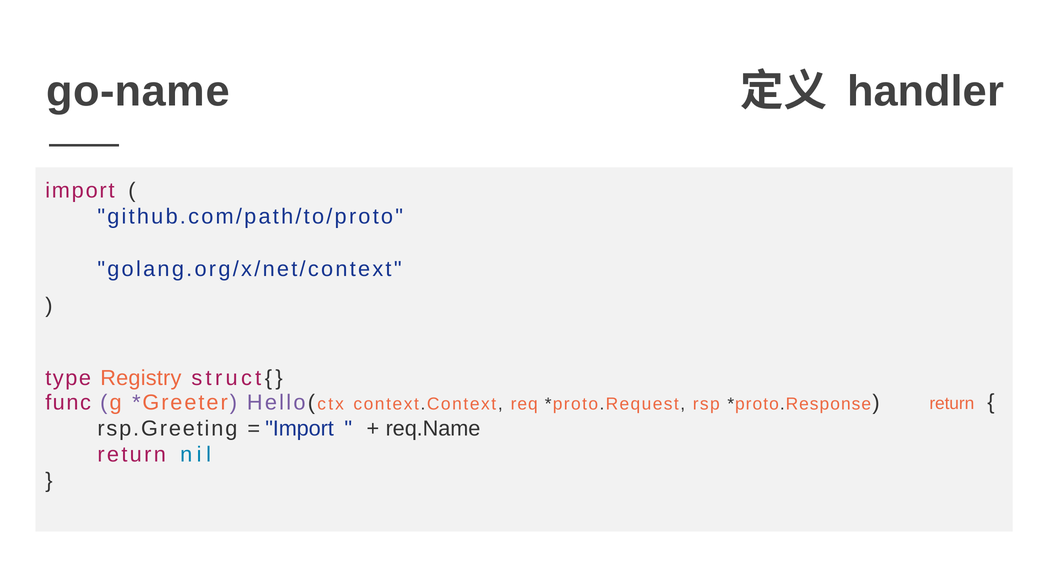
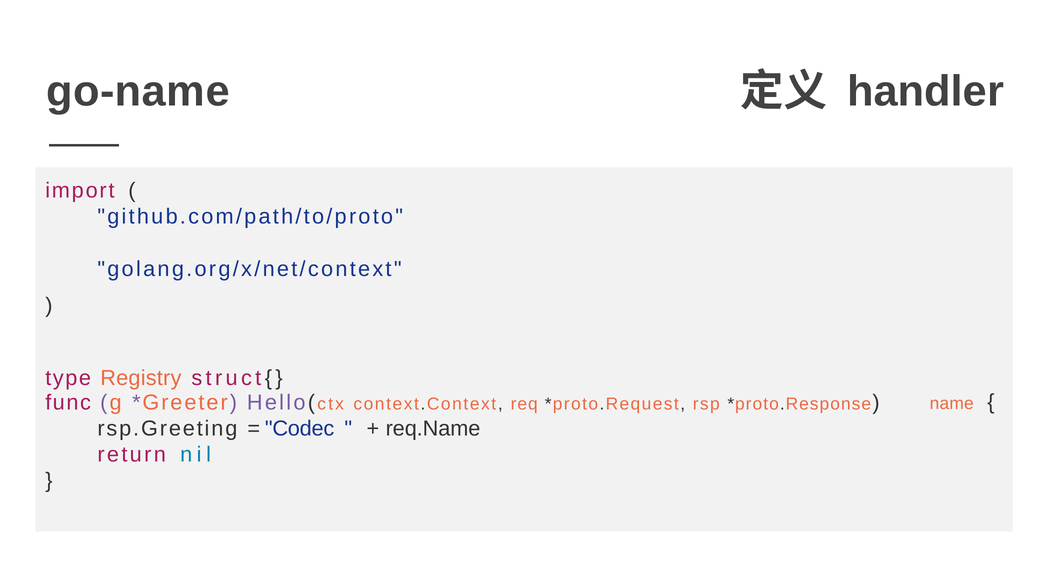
return: return -> name (952, 404)
Import: Import -> Codec (300, 429)
